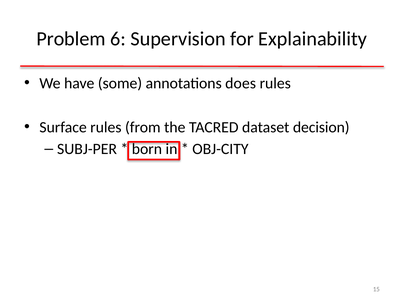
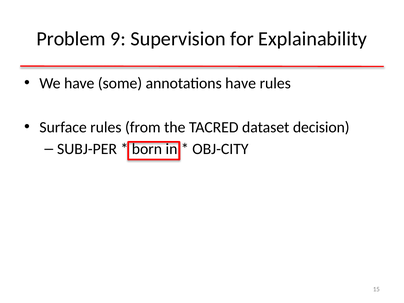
6: 6 -> 9 (118, 39)
annotations does: does -> have (241, 83)
